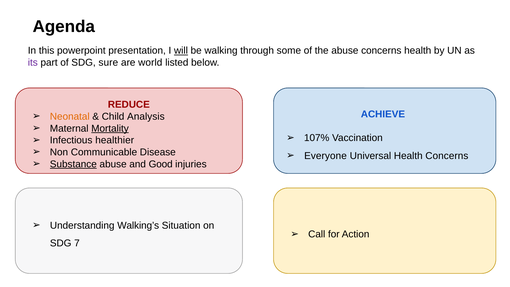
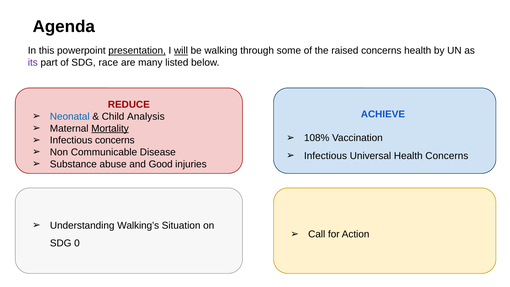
presentation underline: none -> present (137, 51)
the abuse: abuse -> raised (345, 51)
sure: sure -> race (108, 63)
world: world -> many (150, 63)
Neonatal colour: orange -> blue (70, 116)
107%: 107% -> 108% (317, 138)
Infectious healthier: healthier -> concerns (115, 140)
Everyone: Everyone -> Infectious (325, 156)
Substance underline: present -> none (73, 164)
7: 7 -> 0 (77, 243)
